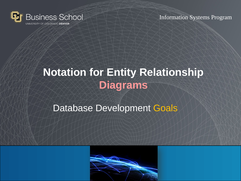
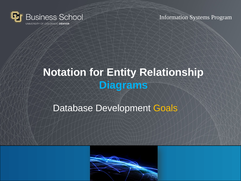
Diagrams colour: pink -> light blue (123, 85)
